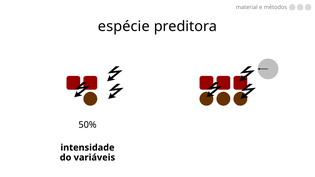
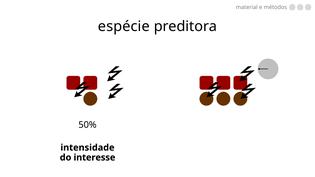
variáveis: variáveis -> interesse (94, 158)
